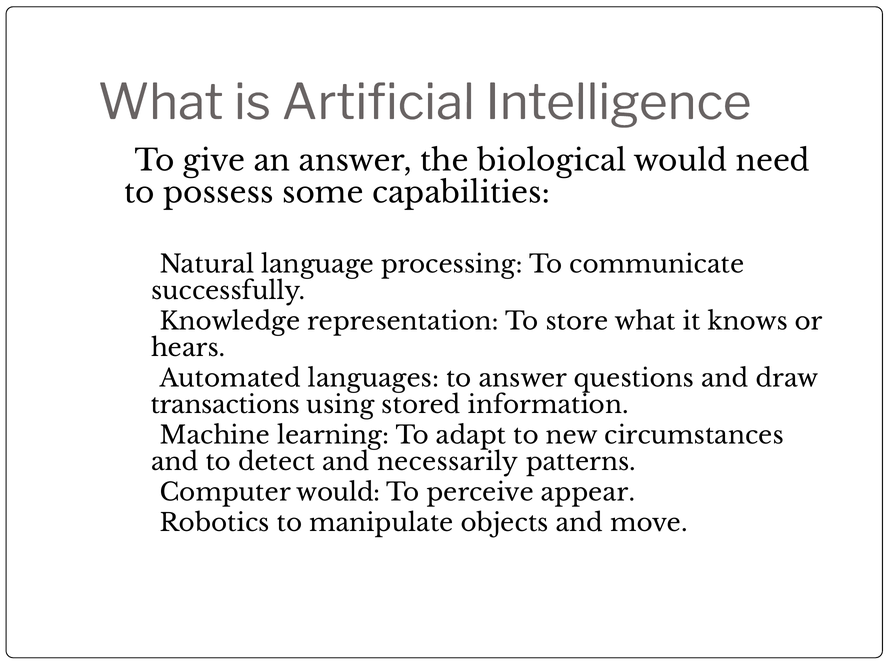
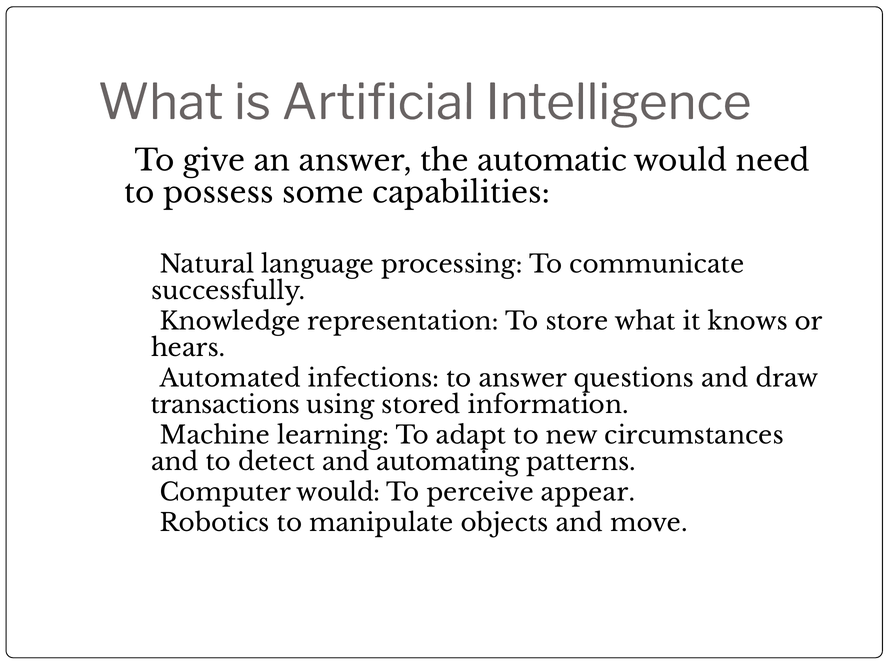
biological: biological -> automatic (552, 161)
languages: languages -> infections (374, 378)
necessarily: necessarily -> automating (448, 462)
